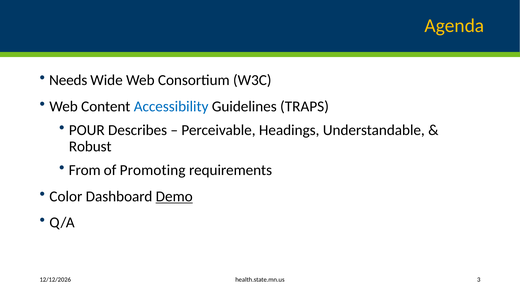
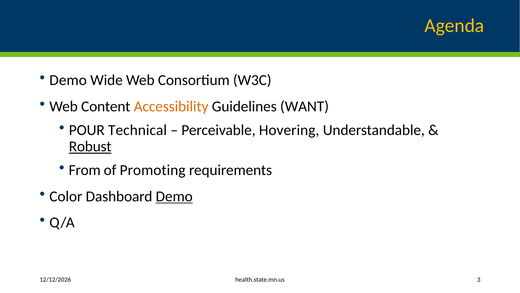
Needs: Needs -> Demo (68, 80)
Accessibility colour: blue -> orange (171, 106)
TRAPS: TRAPS -> WANT (305, 106)
Describes: Describes -> Technical (137, 130)
Headings: Headings -> Hovering (289, 130)
Robust underline: none -> present (90, 146)
